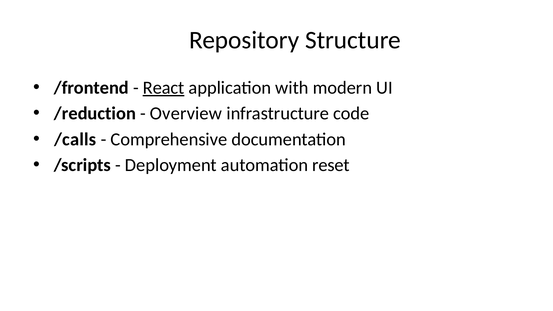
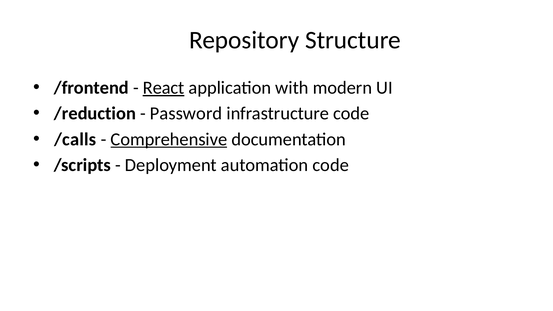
Overview: Overview -> Password (186, 114)
Comprehensive underline: none -> present (169, 139)
automation reset: reset -> code (331, 165)
